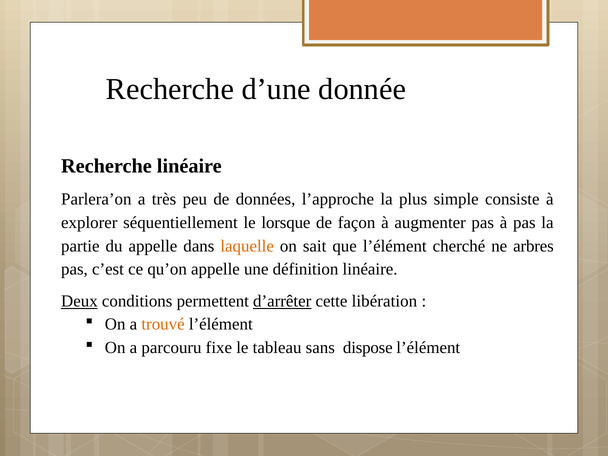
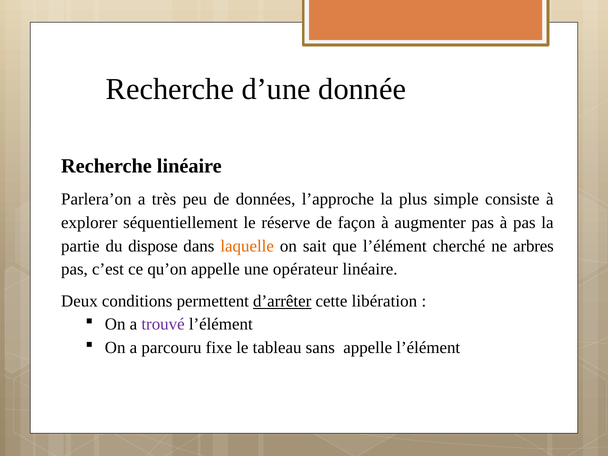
lorsque: lorsque -> réserve (286, 223)
du appelle: appelle -> dispose (153, 246)
définition: définition -> opérateur (305, 269)
Deux underline: present -> none (79, 301)
trouvé colour: orange -> purple (163, 324)
sans dispose: dispose -> appelle (368, 348)
